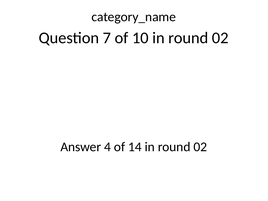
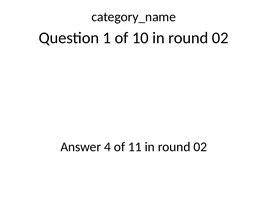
7: 7 -> 1 (107, 38)
14: 14 -> 11 (135, 147)
